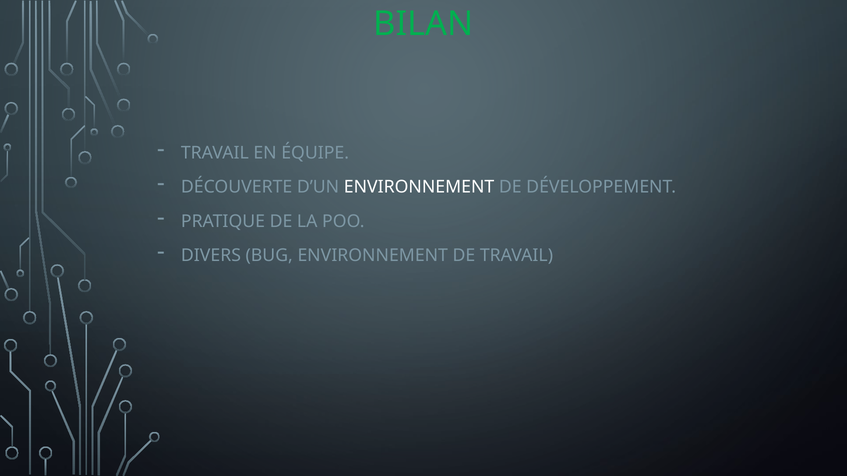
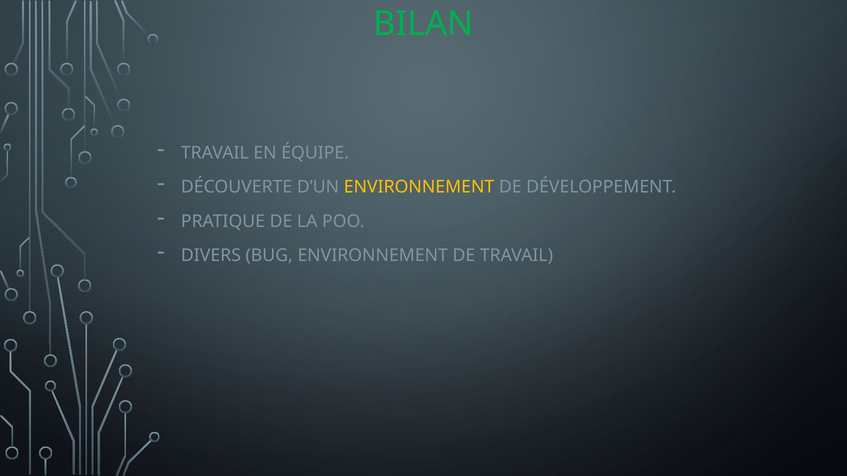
ENVIRONNEMENT colour: white -> yellow (419, 187)
